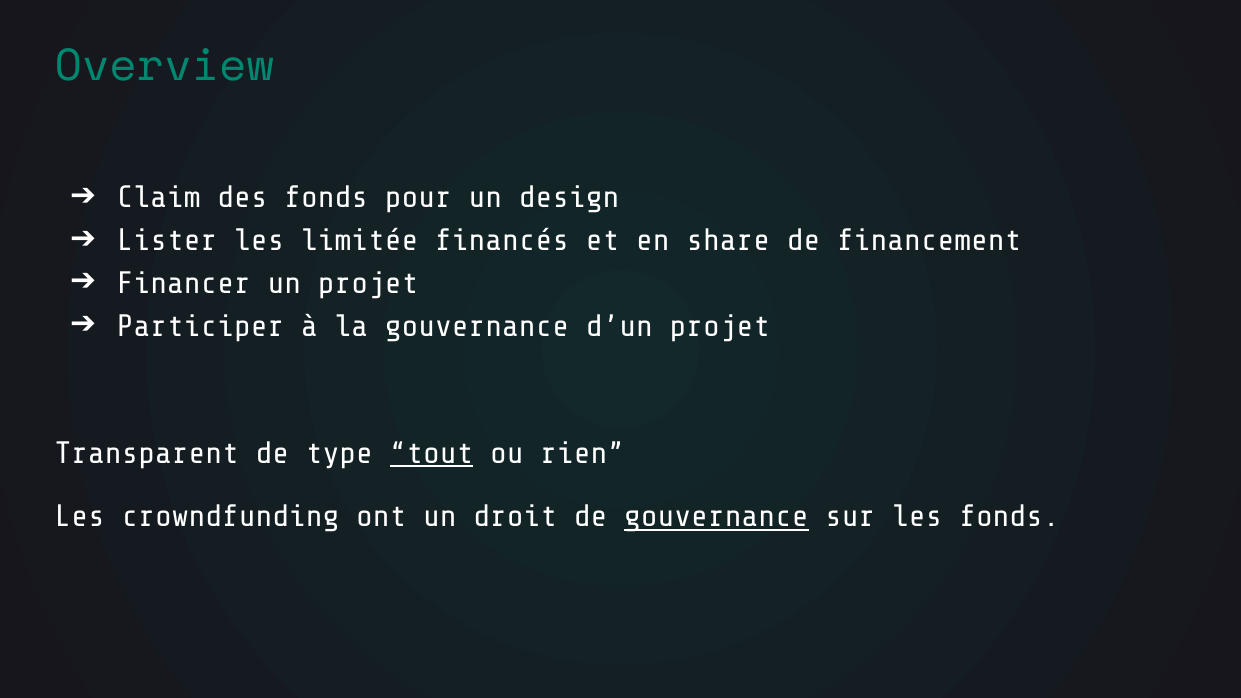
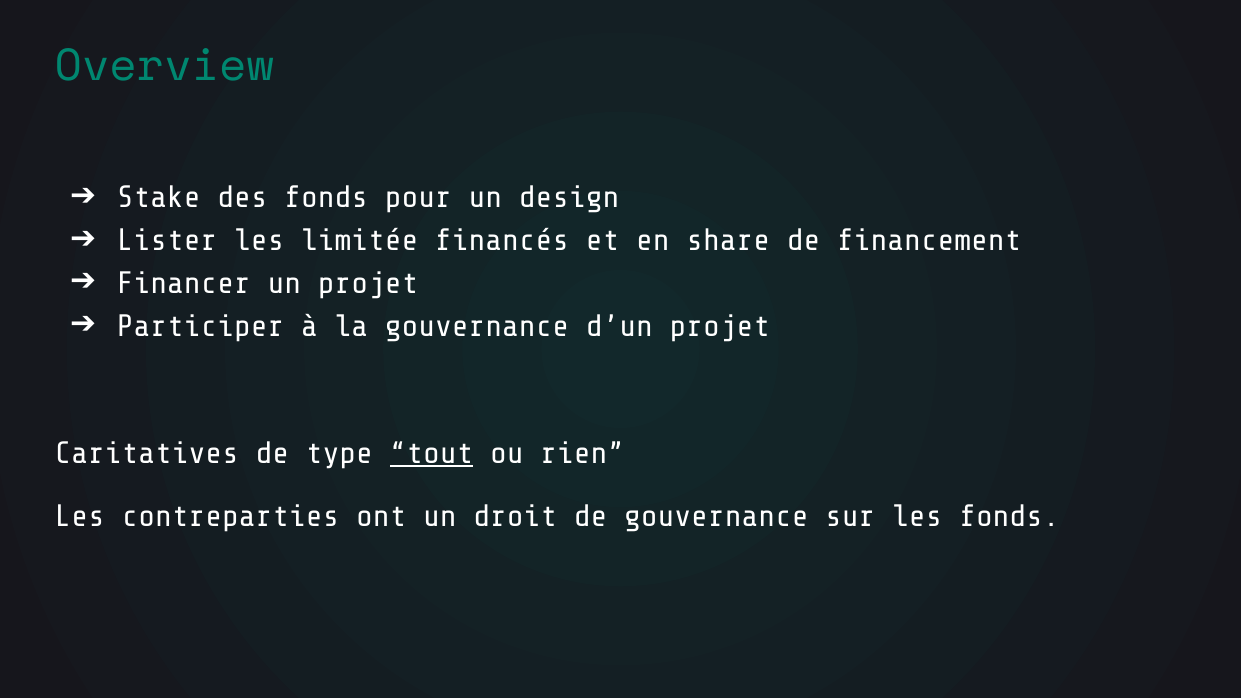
Claim: Claim -> Stake (159, 198)
Transparent: Transparent -> Caritatives (147, 453)
crowndfunding: crowndfunding -> contreparties (231, 516)
gouvernance underline: present -> none (716, 516)
